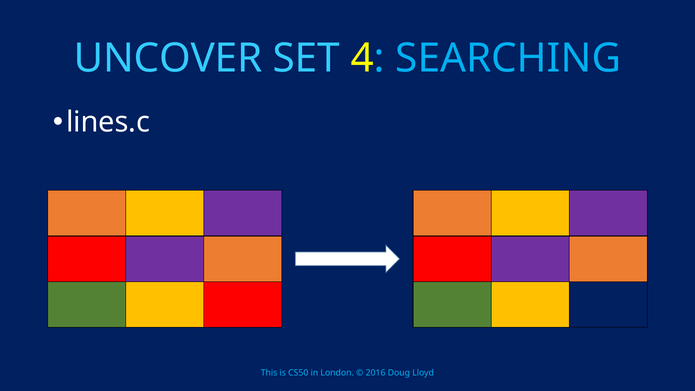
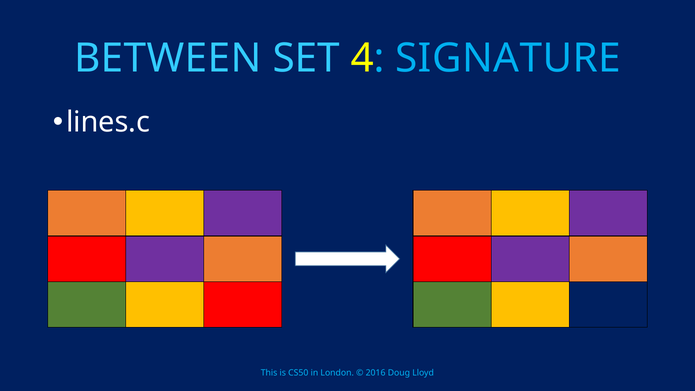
UNCOVER: UNCOVER -> BETWEEN (168, 58)
SEARCHING: SEARCHING -> SIGNATURE (508, 58)
